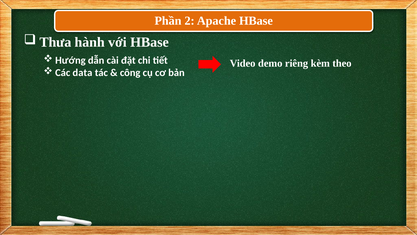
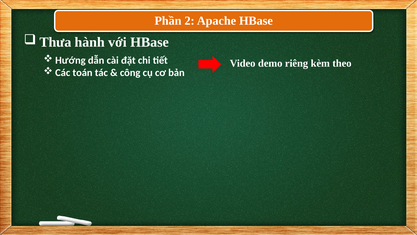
data: data -> toán (83, 73)
